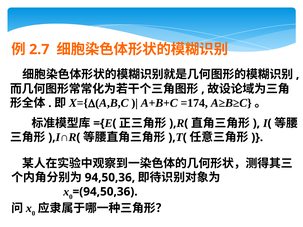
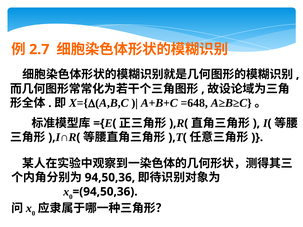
=174: =174 -> =648 (194, 103)
